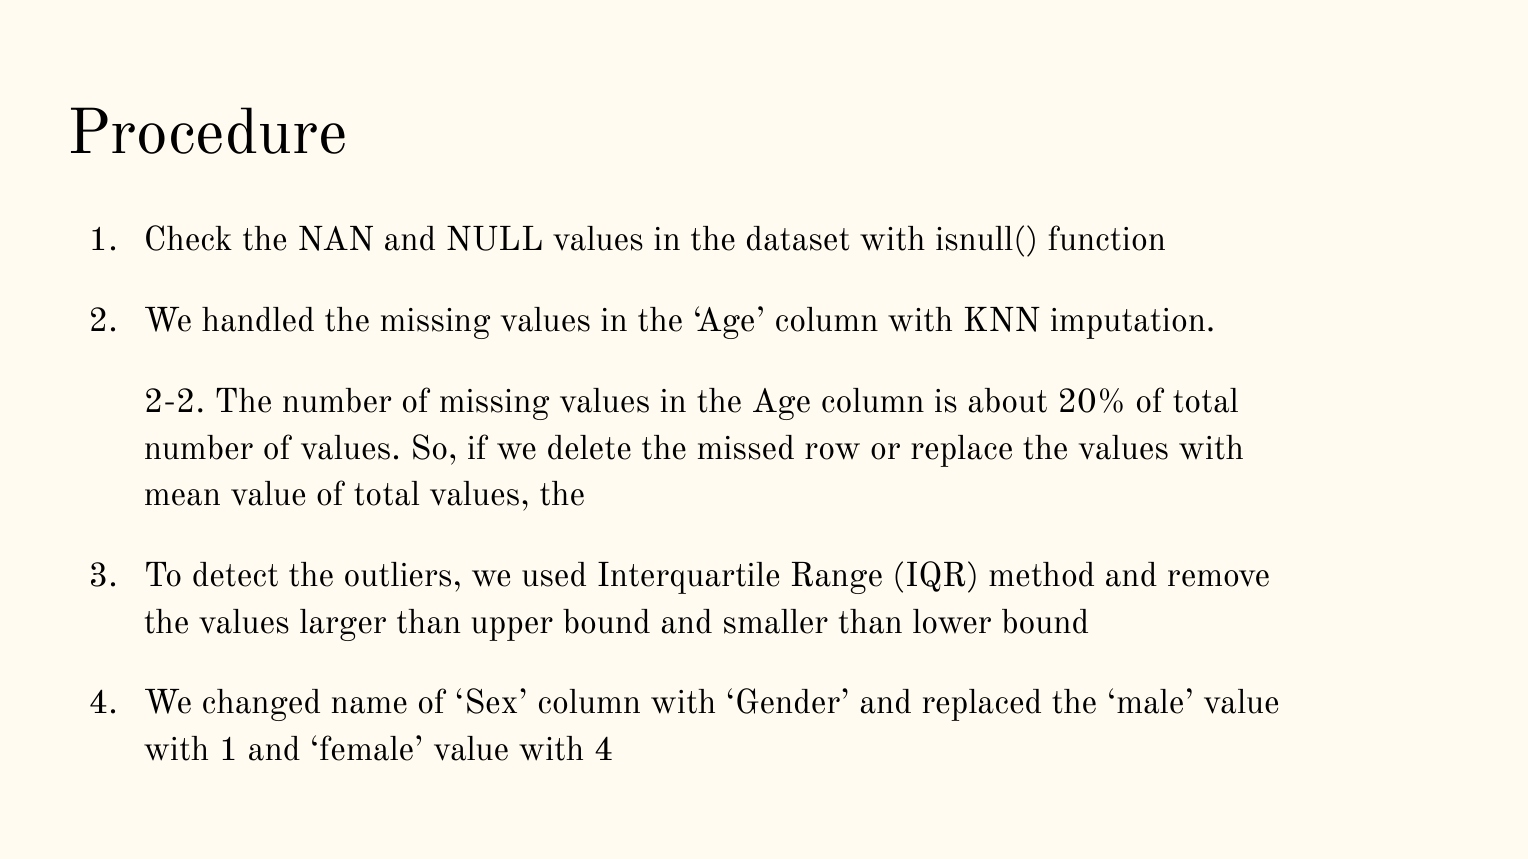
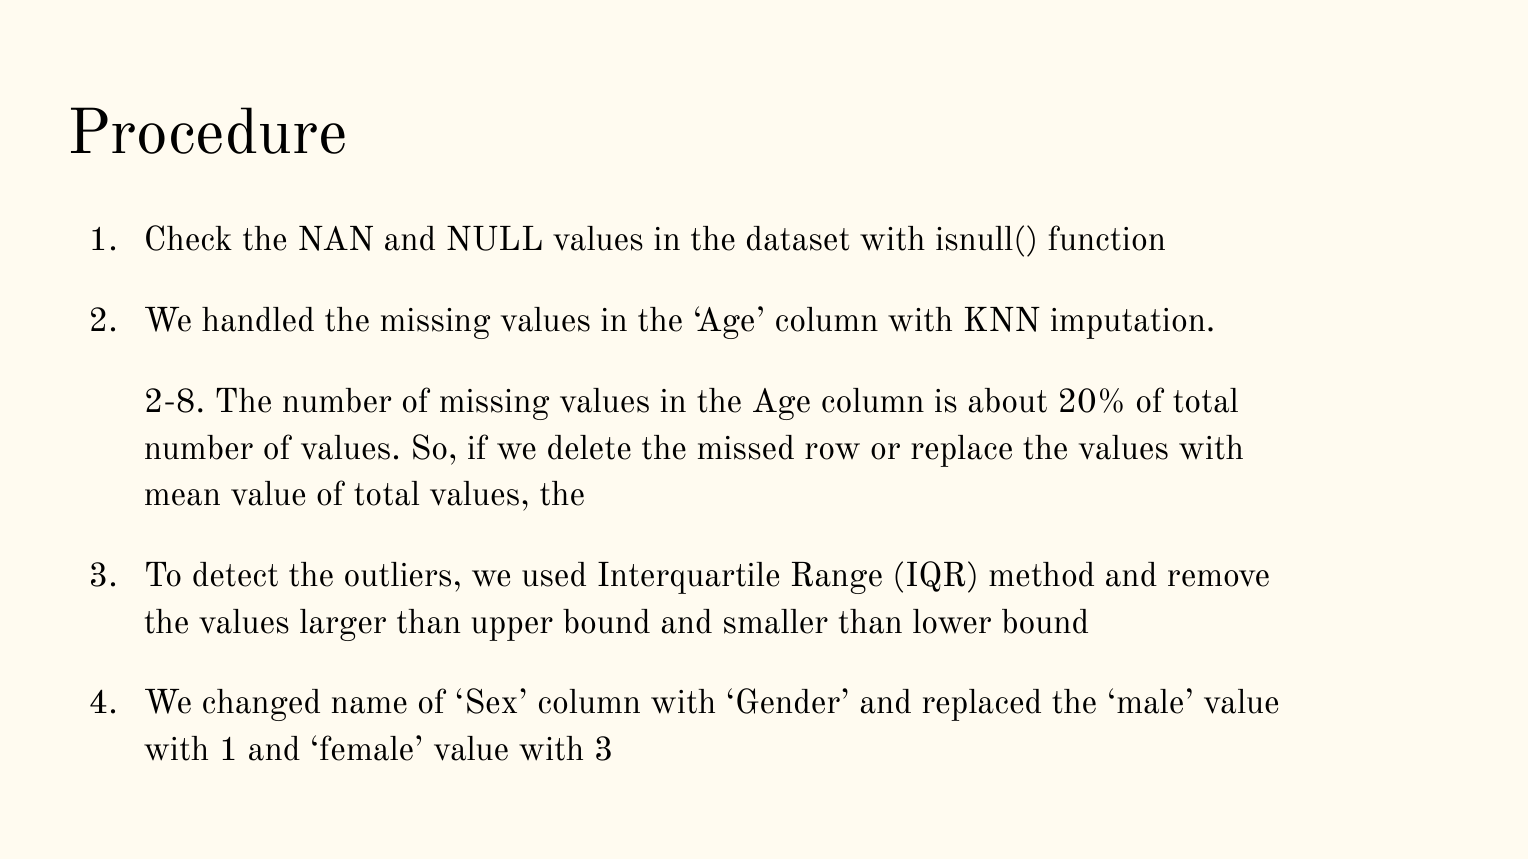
2-2: 2-2 -> 2-8 (174, 401)
with 4: 4 -> 3 (604, 750)
